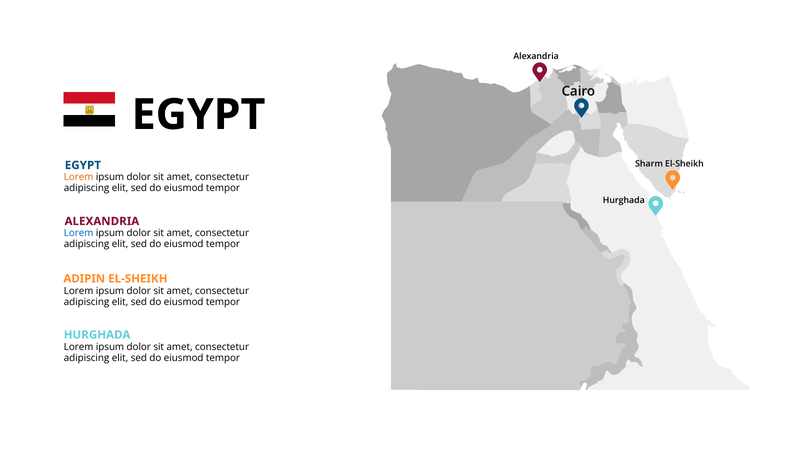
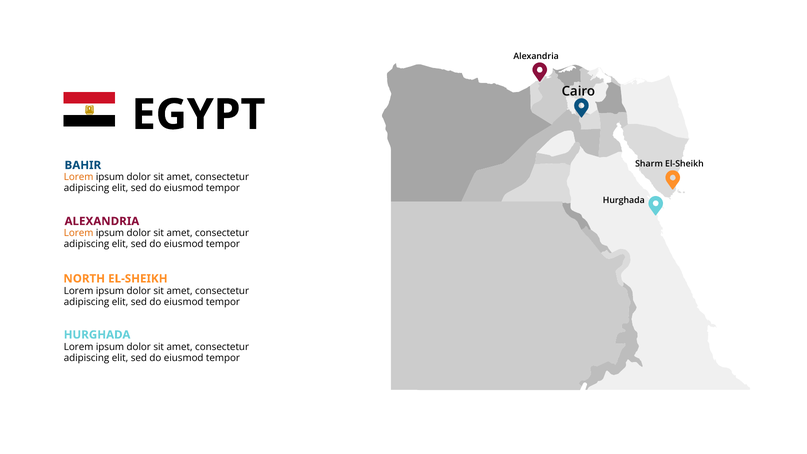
EGYPT: EGYPT -> BAHIR (83, 165)
Lorem colour: blue -> orange (79, 233)
ADIPIN: ADIPIN -> NORTH (84, 279)
